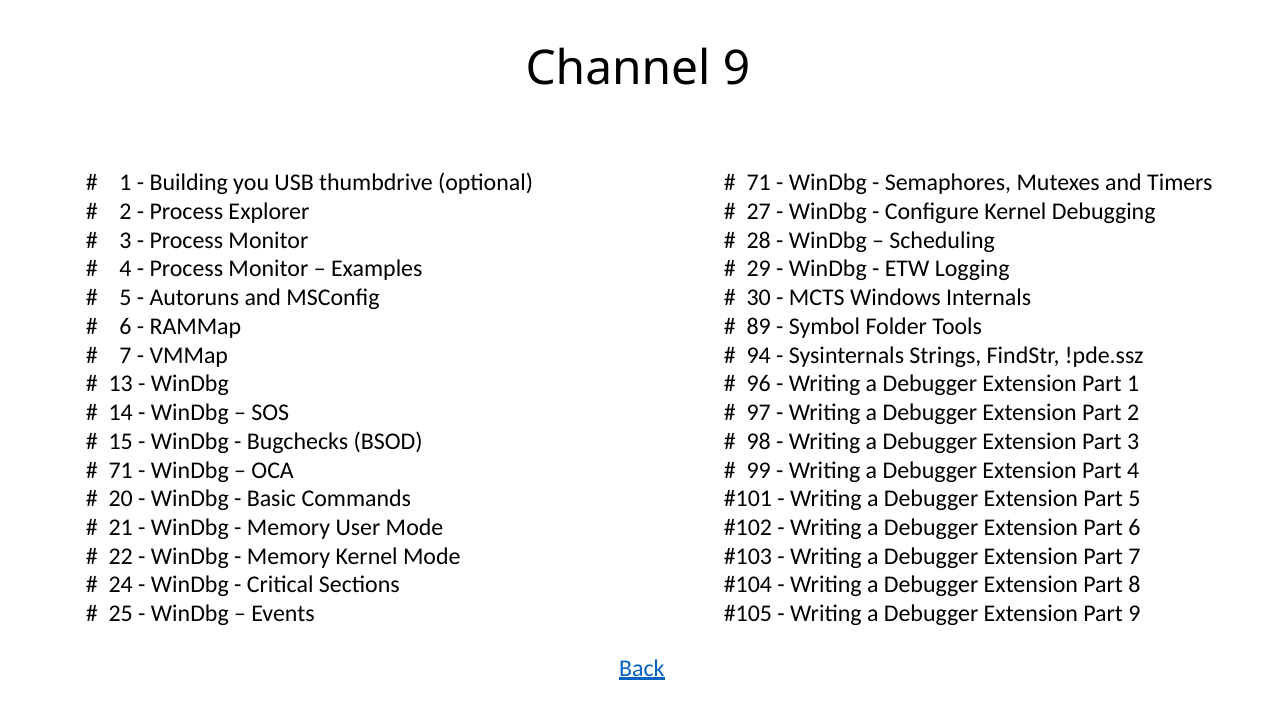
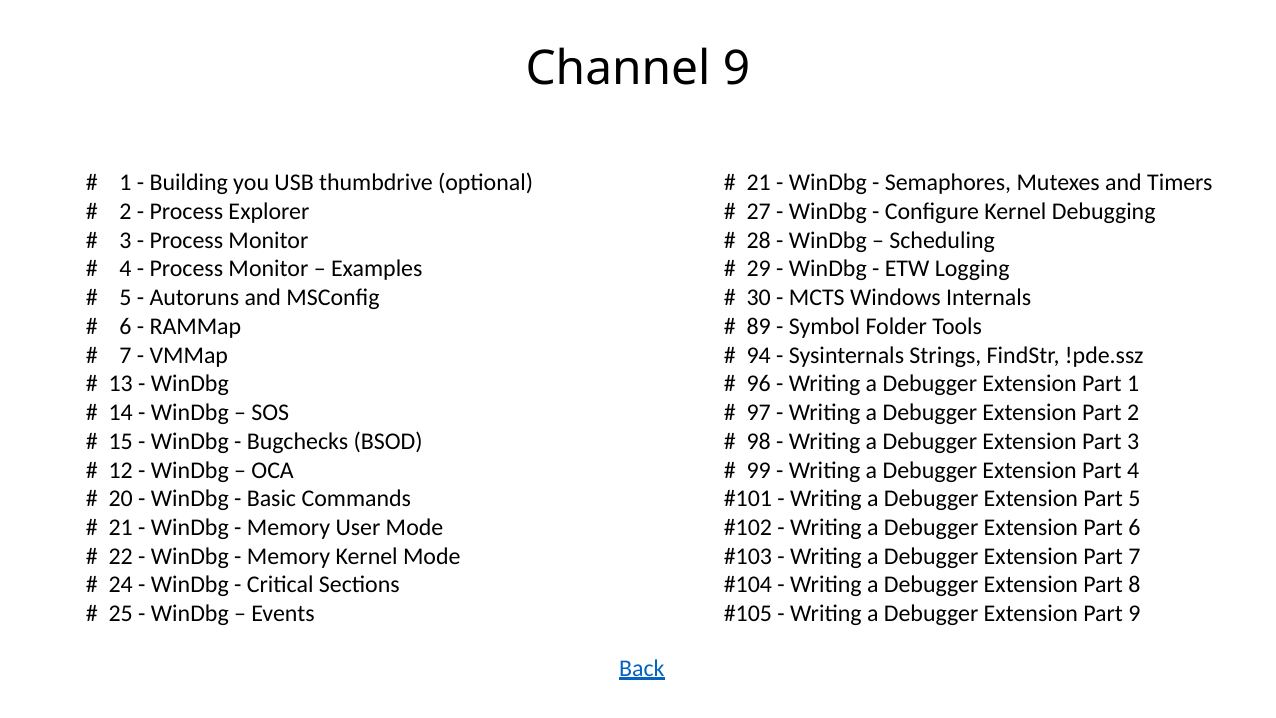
71: 71 -> 21 (759, 183)
71: 71 -> 12 (121, 470)
